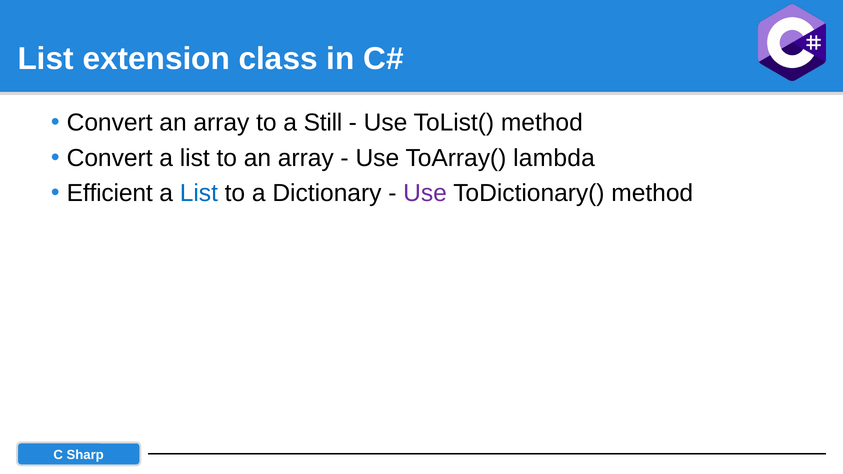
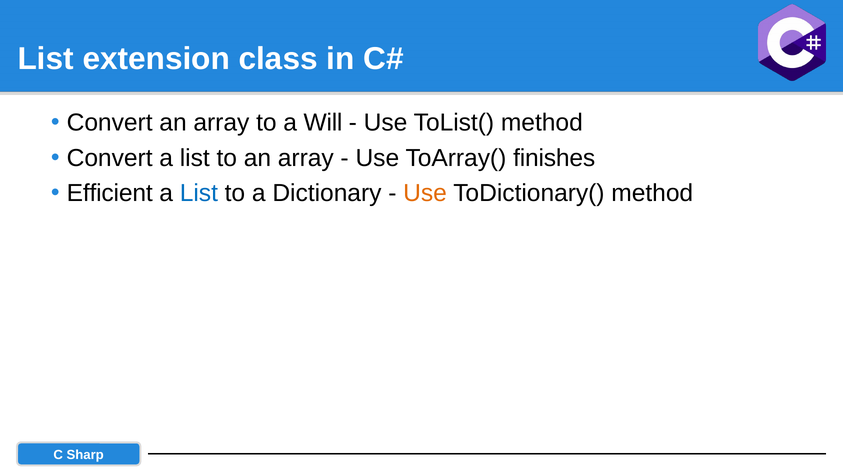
Still: Still -> Will (323, 123)
lambda: lambda -> finishes (554, 158)
Use colour: purple -> orange (425, 193)
